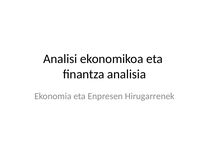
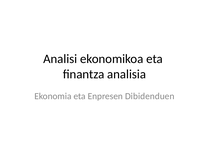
Hirugarrenek: Hirugarrenek -> Dibidenduen (150, 96)
